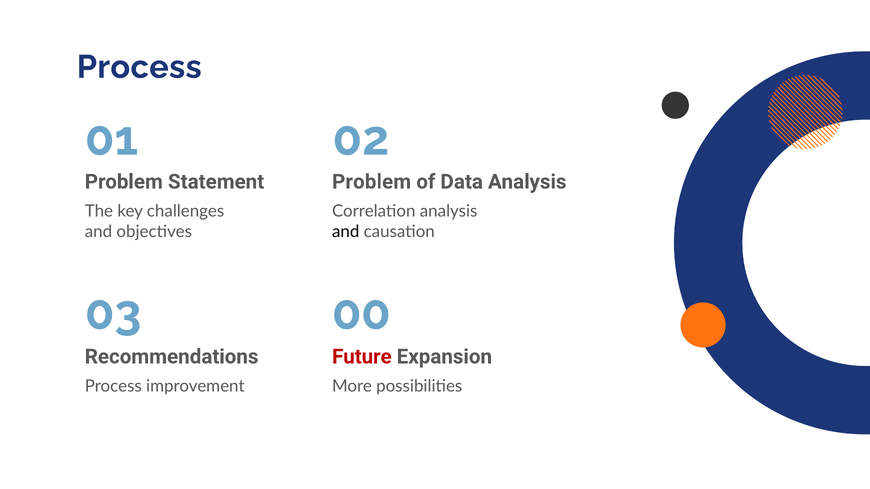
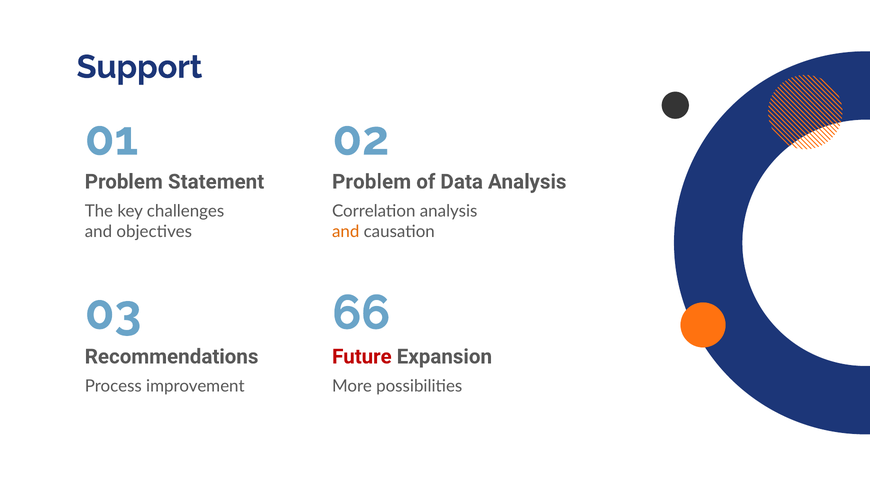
Process: Process -> Support (139, 67)
and colour: black -> orange (346, 232)
00: 00 -> 66 (361, 313)
